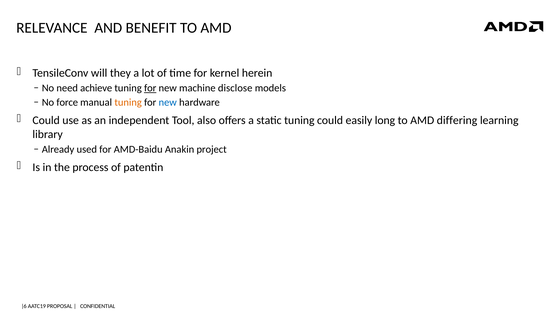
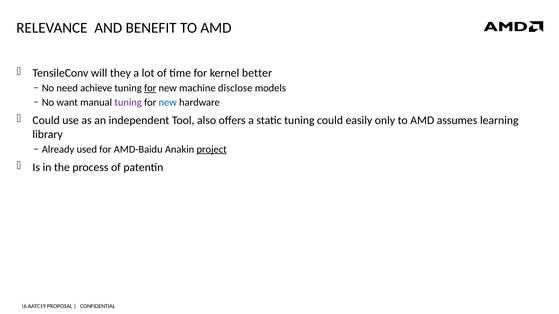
herein: herein -> better (257, 73)
force: force -> want (67, 102)
tuning colour: orange -> purple (128, 102)
long: long -> only (385, 121)
differing: differing -> assumes (457, 121)
project underline: none -> present (212, 149)
